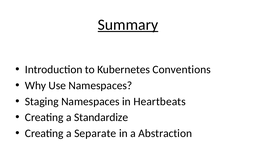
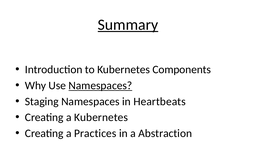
Conventions: Conventions -> Components (182, 70)
Namespaces underline: none -> present (100, 86)
a Standardize: Standardize -> Kubernetes (101, 117)
a Separate: Separate -> Practices (95, 133)
